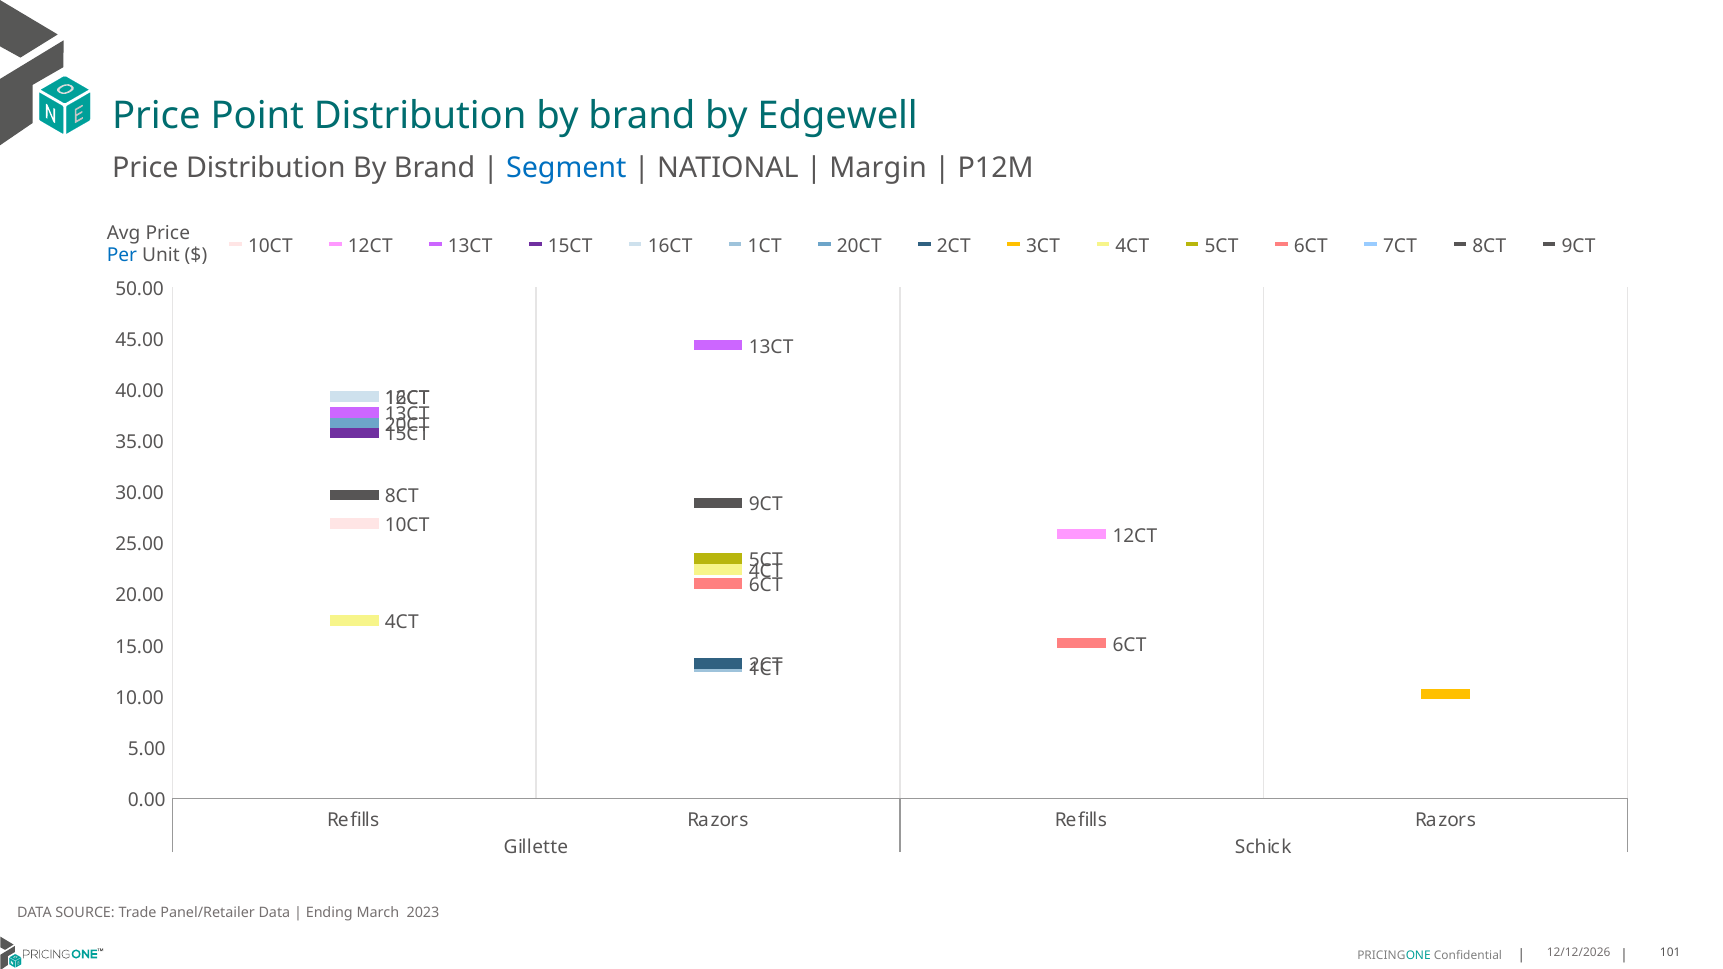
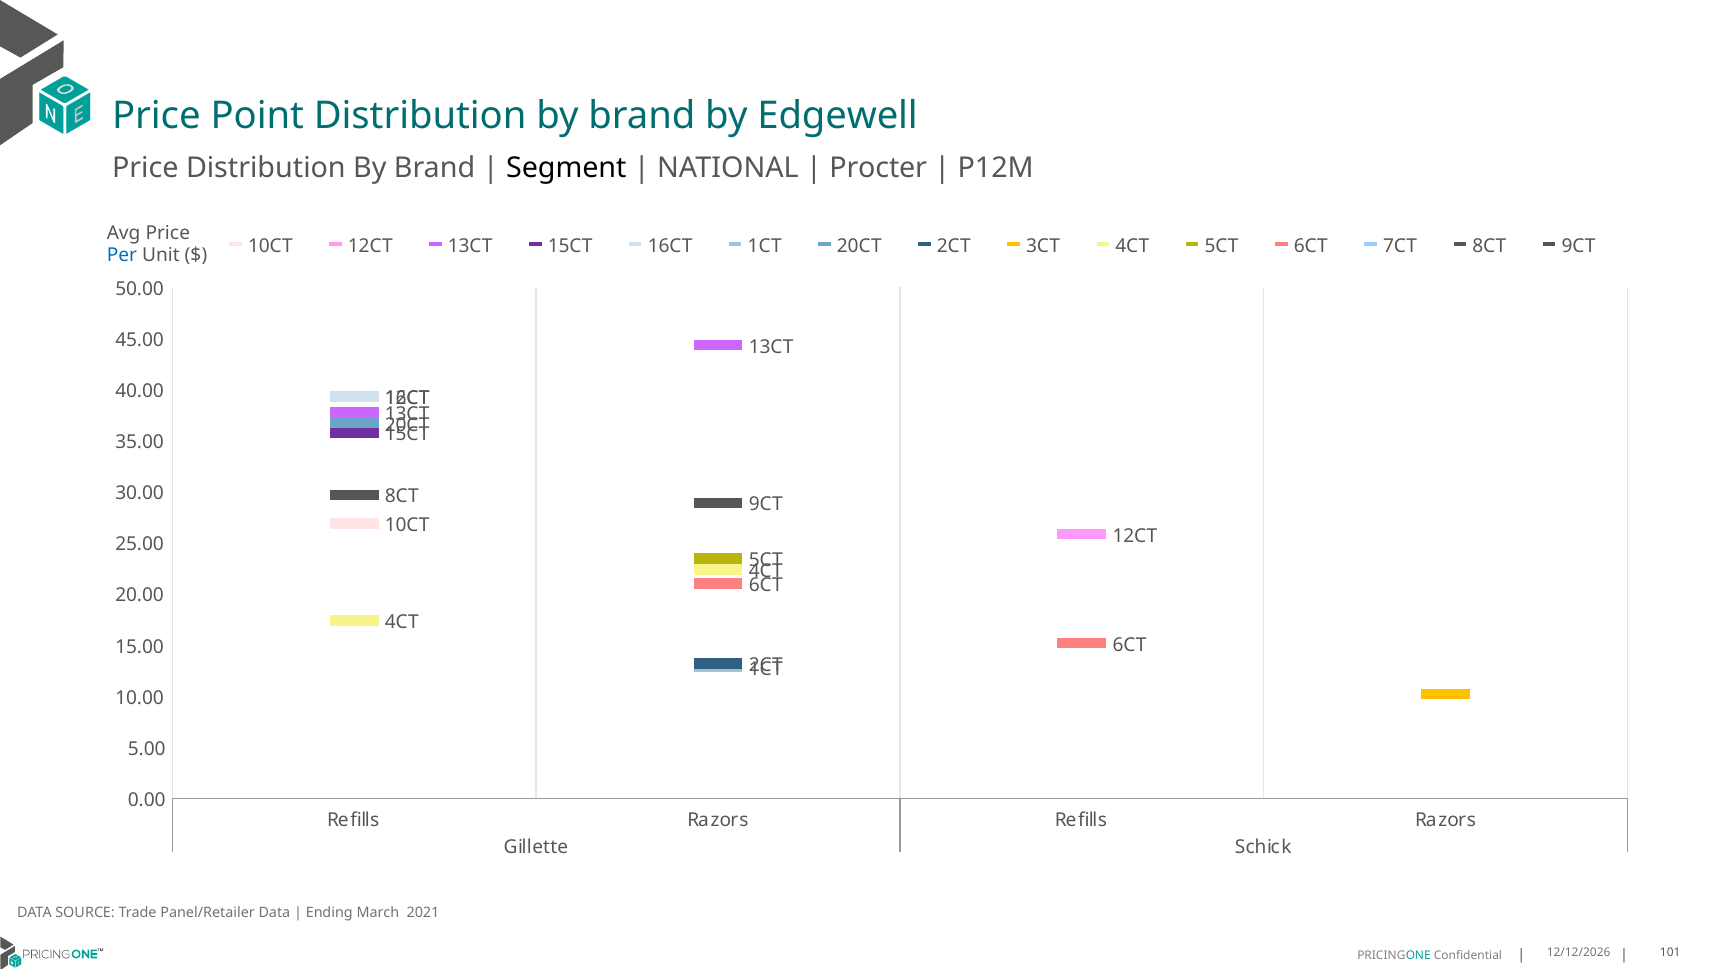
Segment colour: blue -> black (566, 168)
Margin: Margin -> Procter (878, 168)
2023: 2023 -> 2021 (423, 913)
